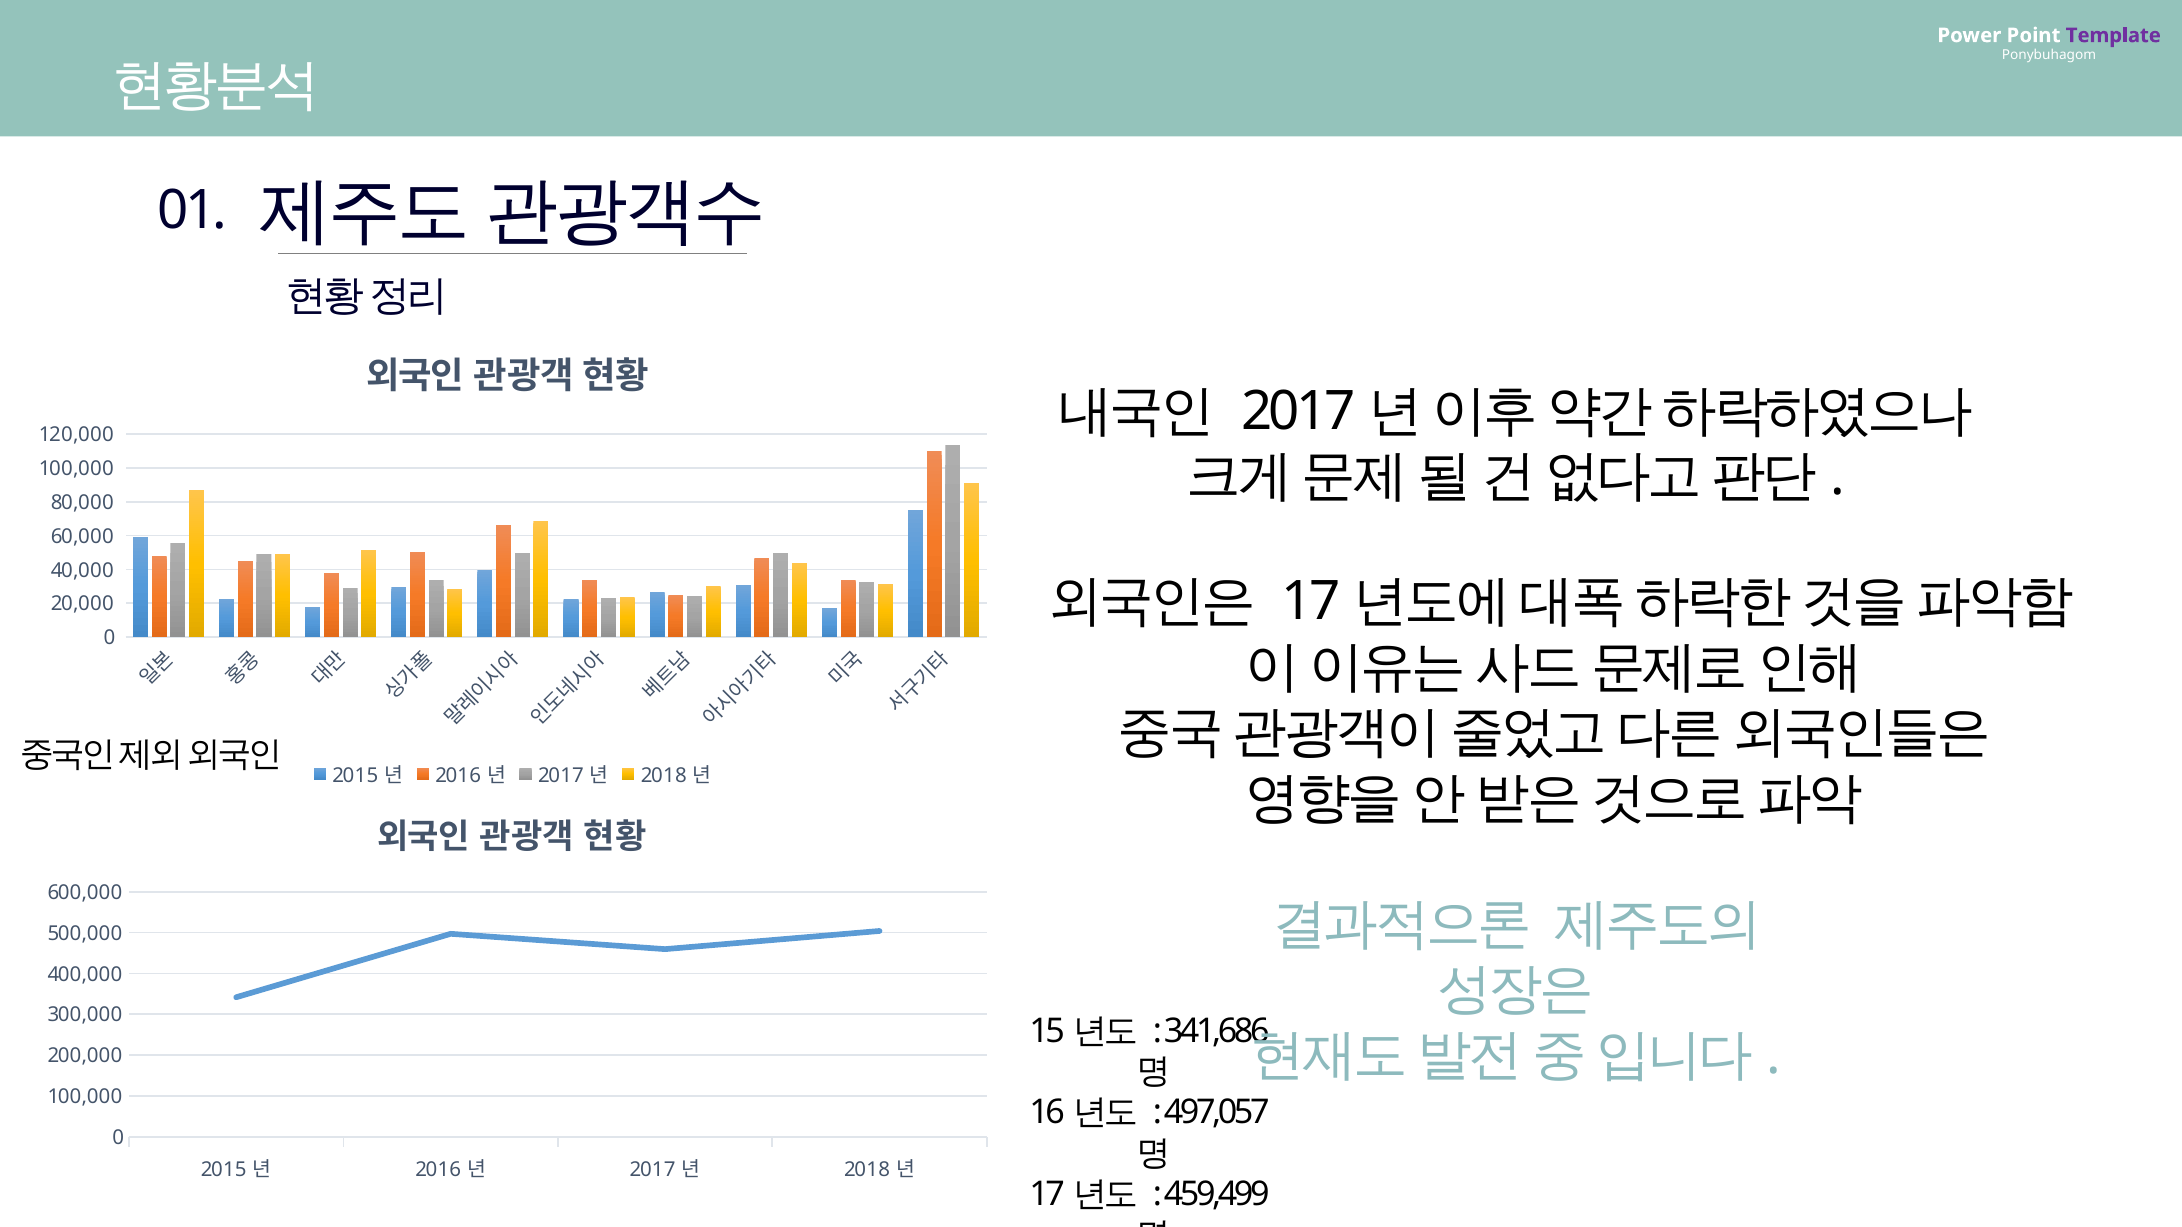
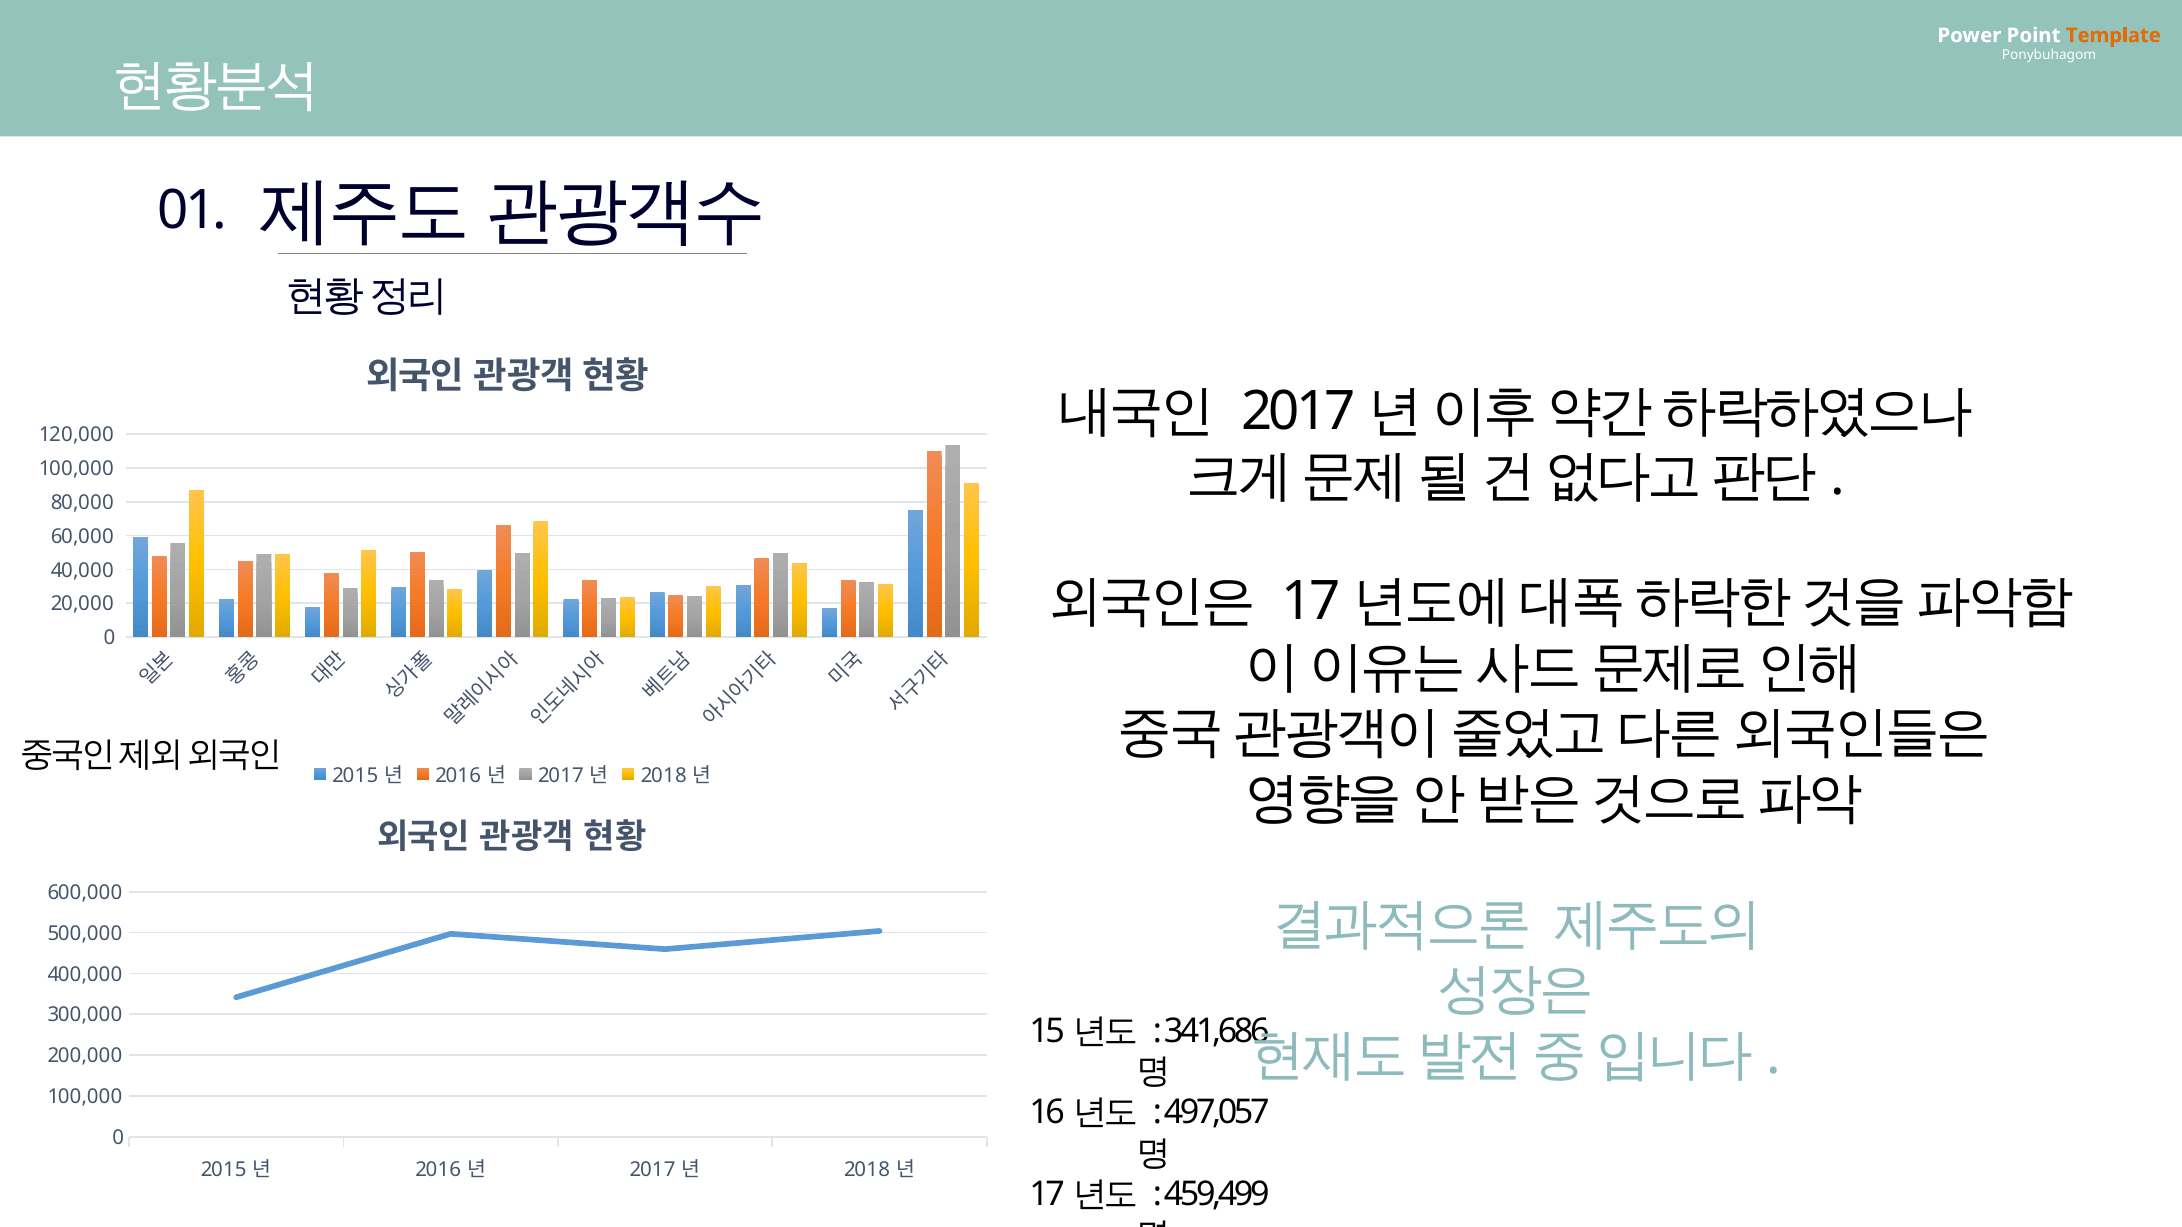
Template colour: purple -> orange (2113, 35)
